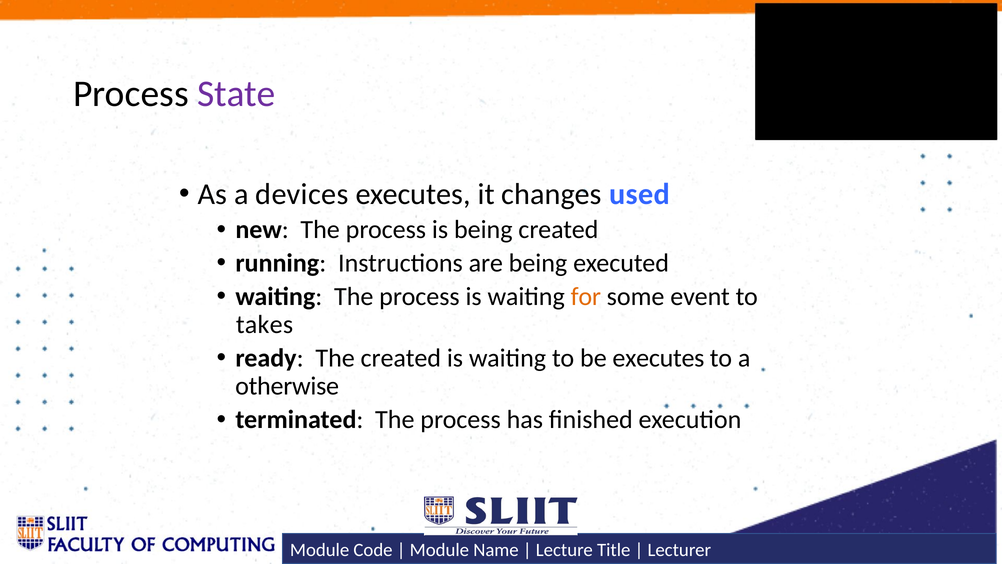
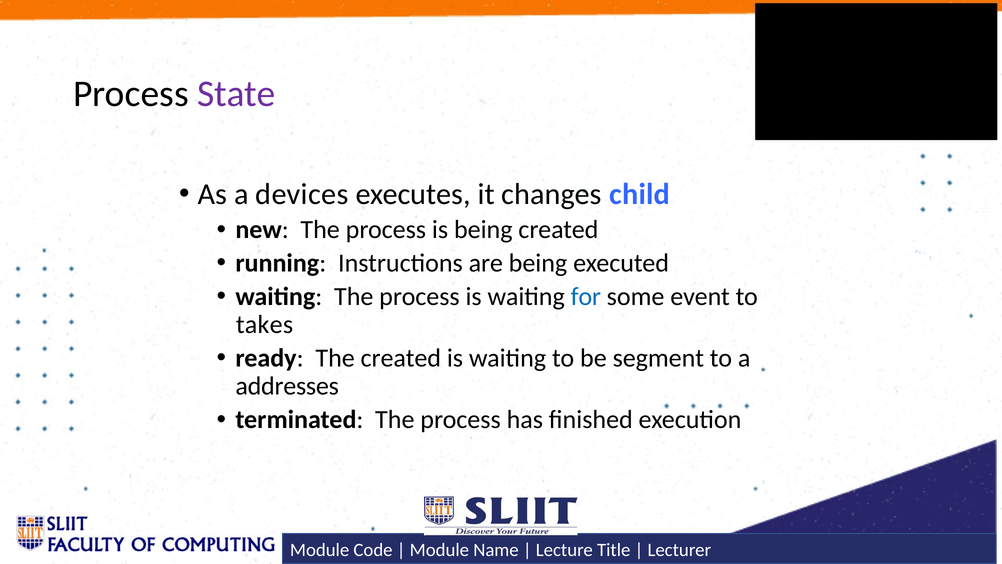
used: used -> child (640, 194)
for colour: orange -> blue (586, 296)
be executes: executes -> segment (658, 358)
otherwise: otherwise -> addresses (287, 386)
